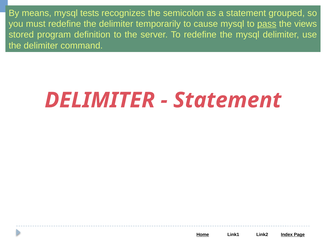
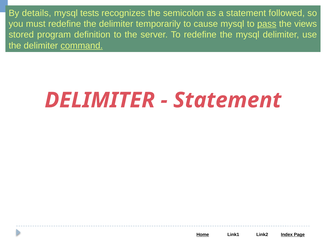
means: means -> details (37, 13)
grouped: grouped -> followed (287, 13)
command underline: none -> present (82, 46)
